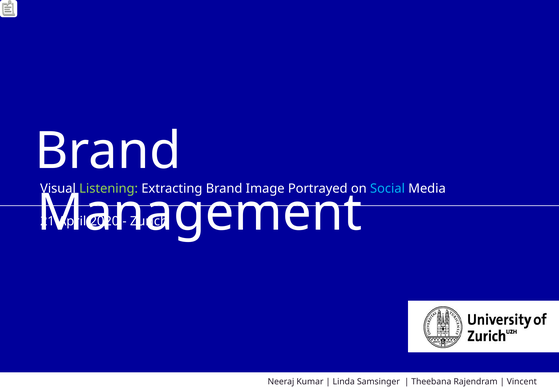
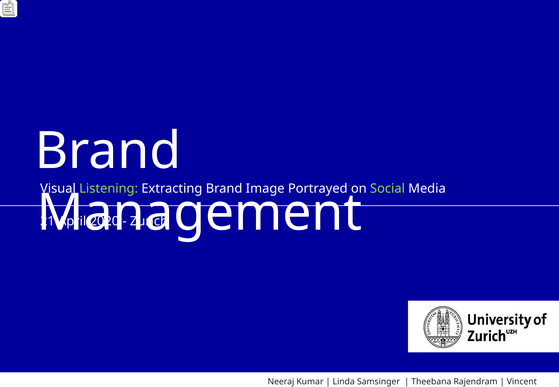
Social colour: light blue -> light green (387, 188)
